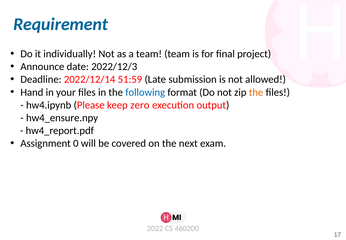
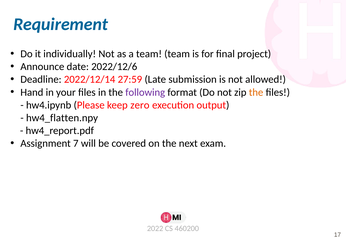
2022/12/3: 2022/12/3 -> 2022/12/6 (114, 67)
51:59: 51:59 -> 27:59 (130, 79)
following colour: blue -> purple (145, 92)
hw4_ensure.npy: hw4_ensure.npy -> hw4_flatten.npy (62, 118)
0: 0 -> 7 (76, 143)
